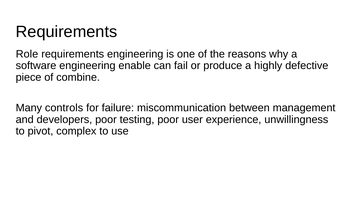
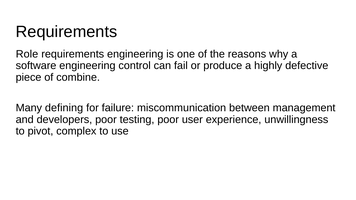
enable: enable -> control (135, 66)
controls: controls -> defining (64, 108)
